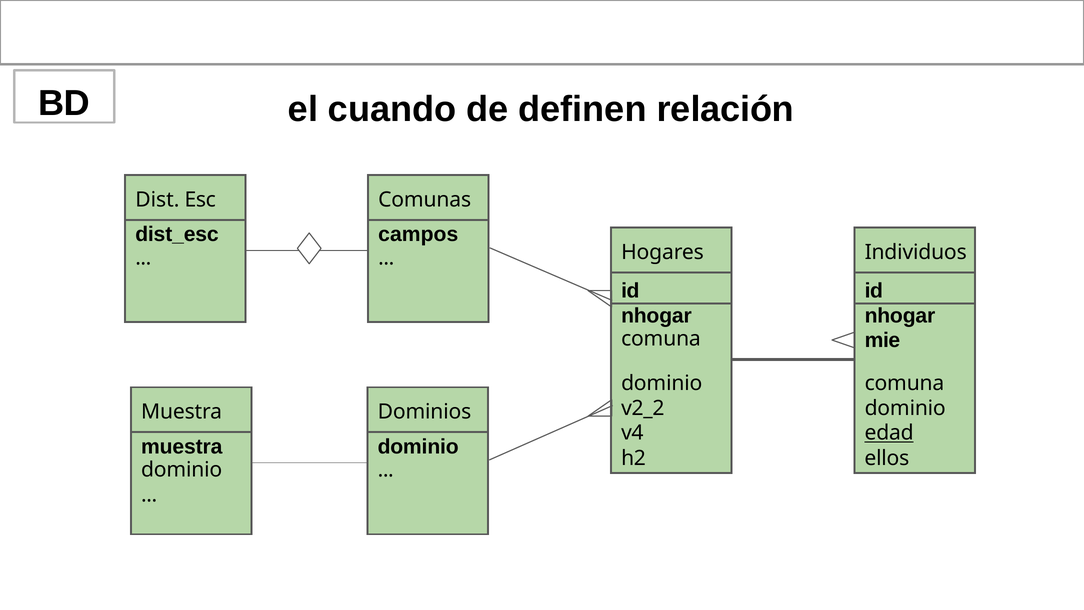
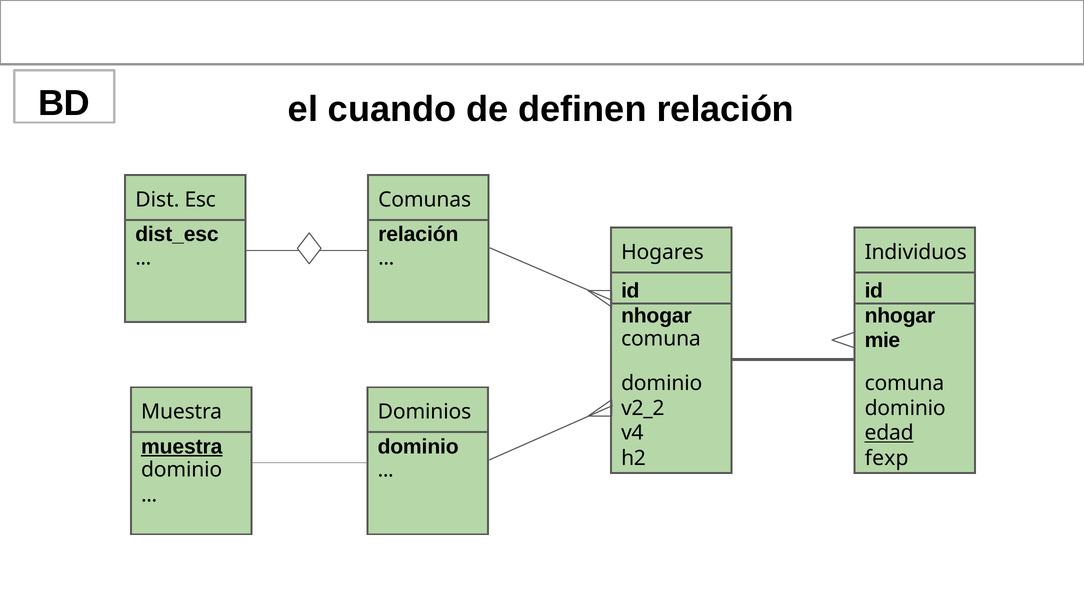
campos: campos -> relación (418, 234)
muestra underline: none -> present (182, 446)
ellos: ellos -> fexp (887, 458)
